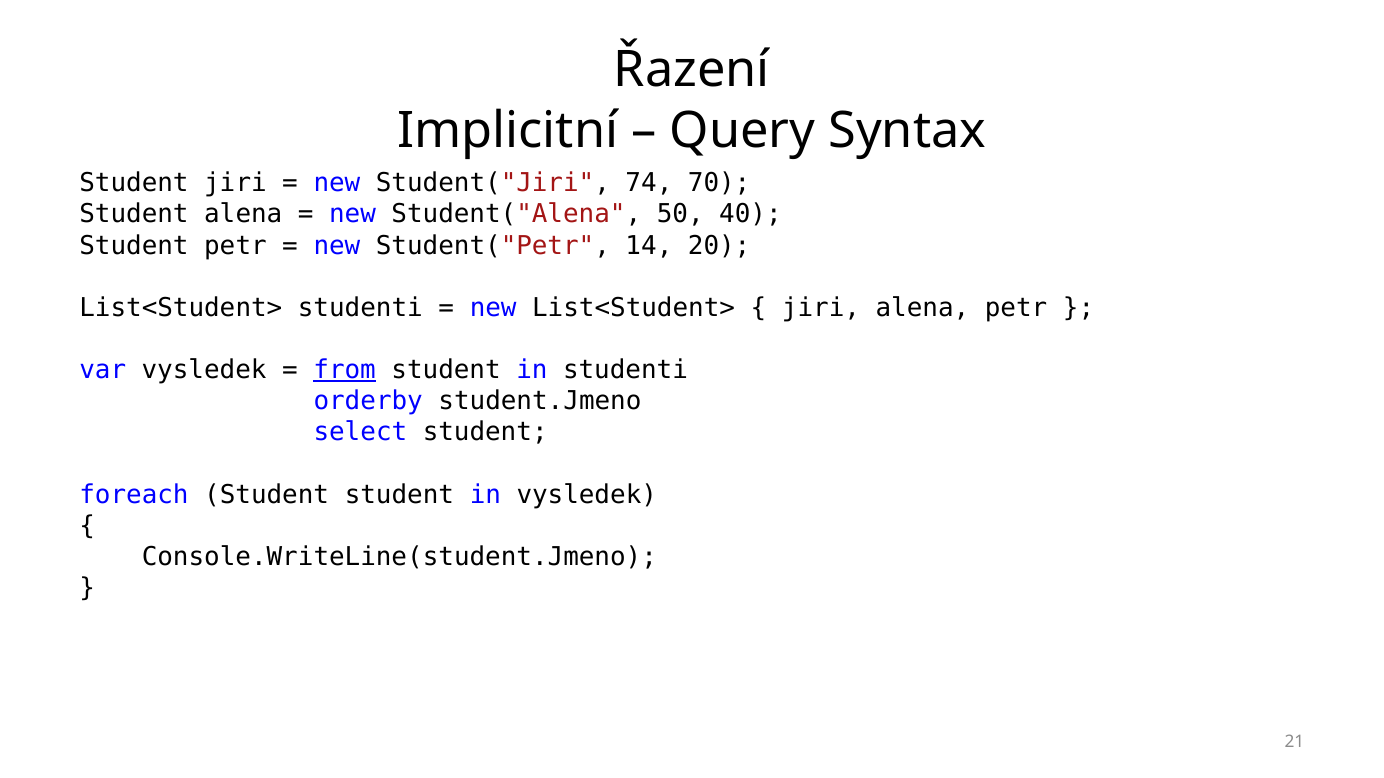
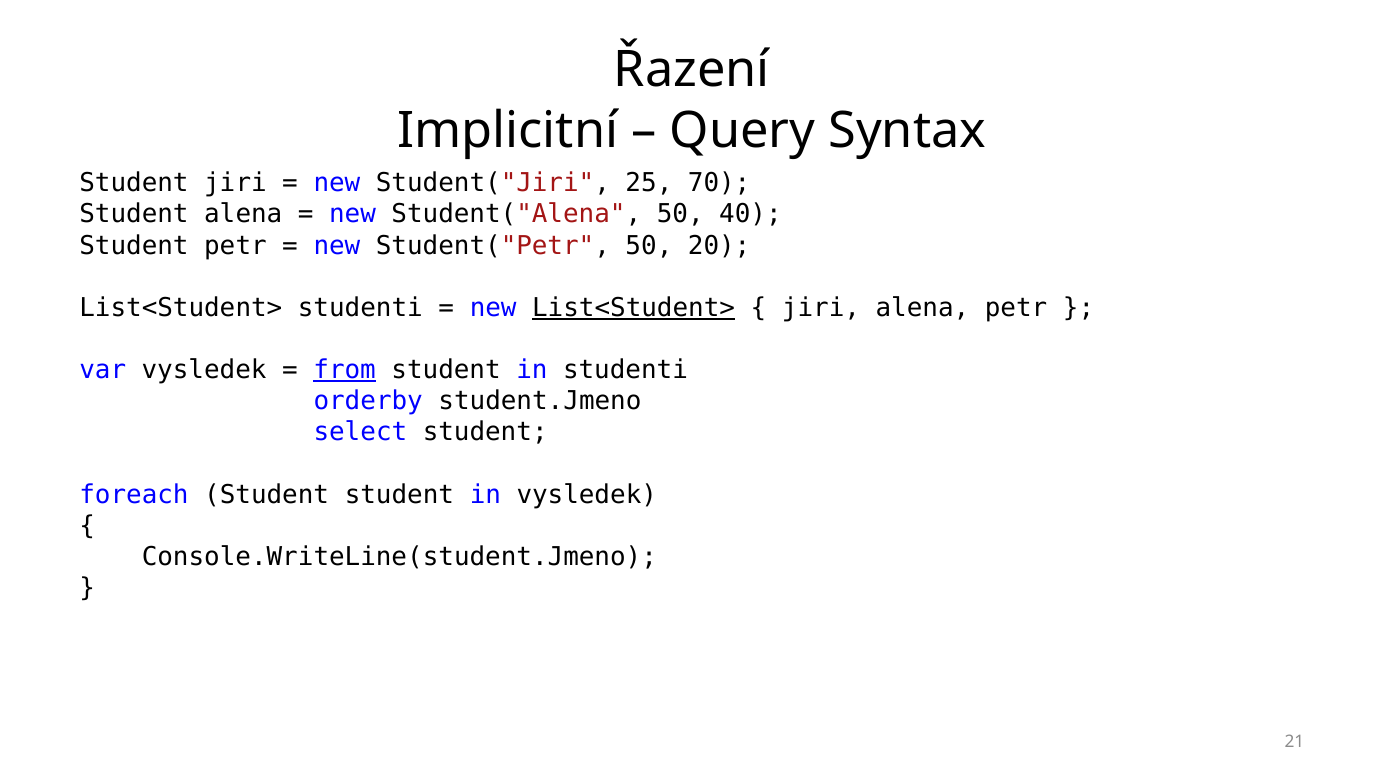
74: 74 -> 25 (649, 183)
Student("Petr 14: 14 -> 50 (649, 246)
List<Student> underline: none -> present (634, 308)
